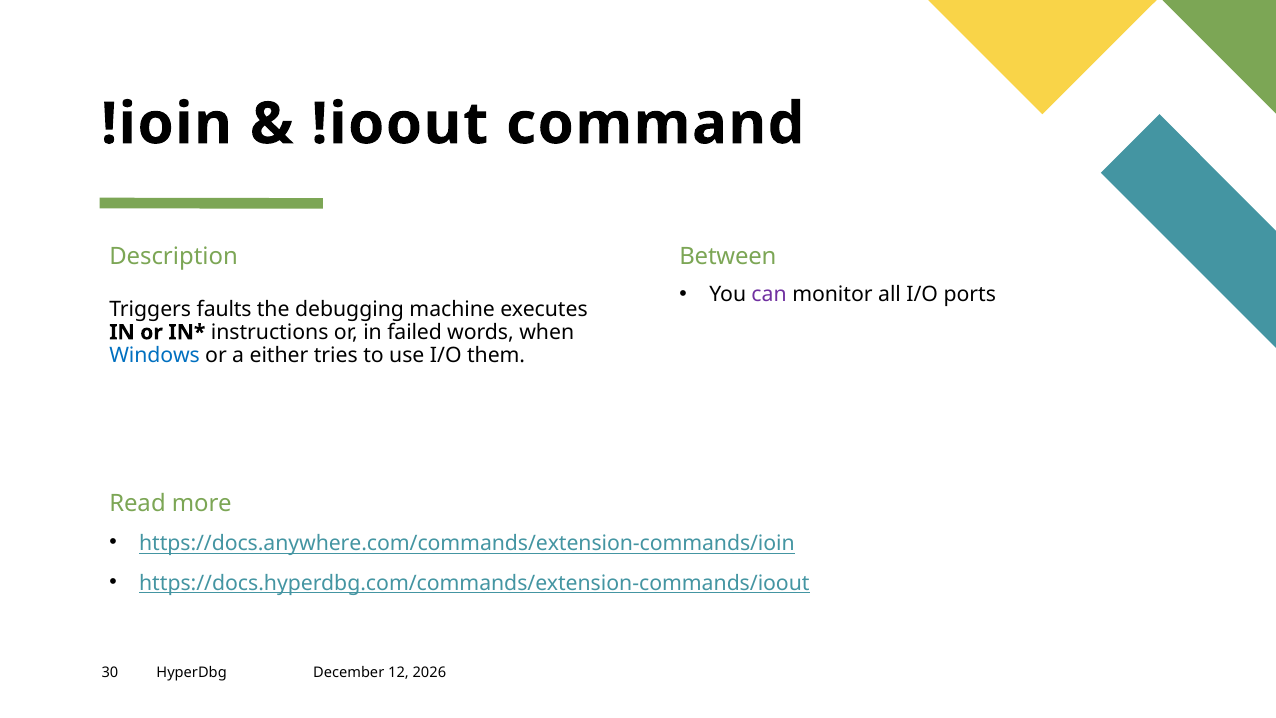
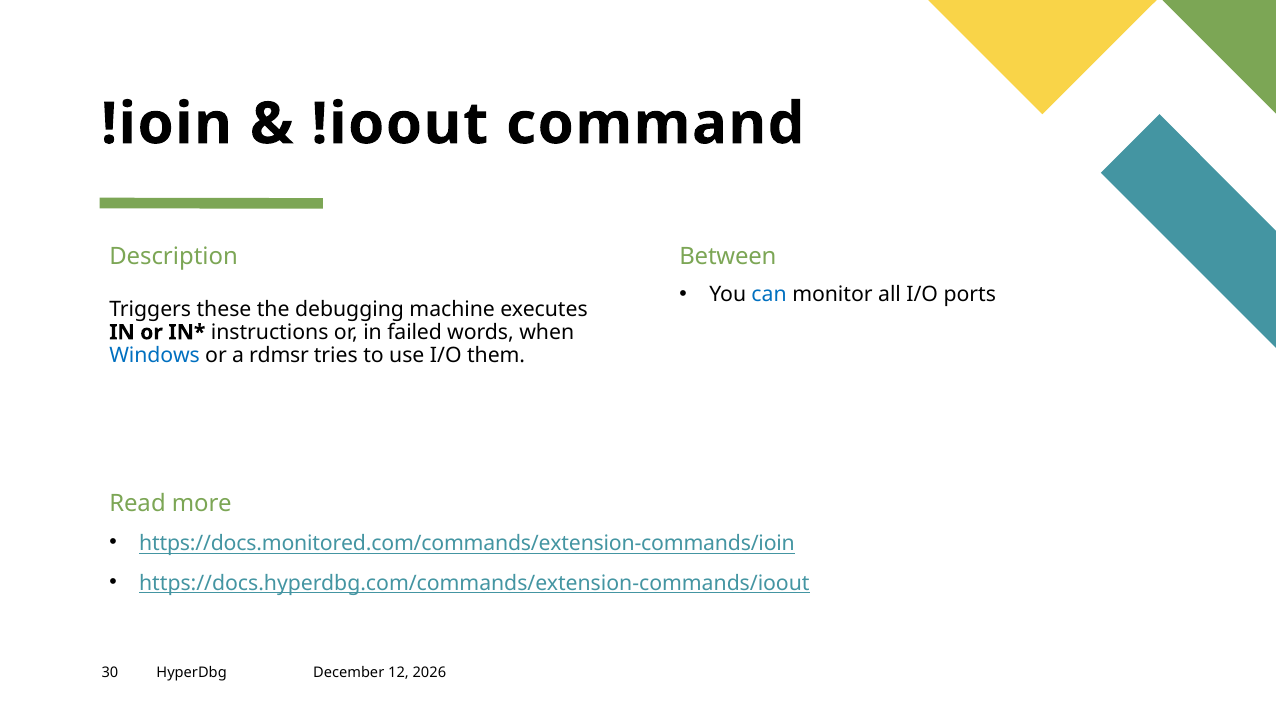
can colour: purple -> blue (769, 294)
faults: faults -> these (224, 309)
either: either -> rdmsr (279, 355)
https://docs.anywhere.com/commands/extension-commands/ioin: https://docs.anywhere.com/commands/extension-commands/ioin -> https://docs.monitored.com/commands/extension-commands/ioin (467, 544)
